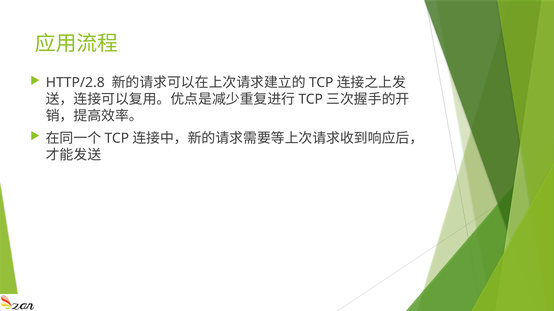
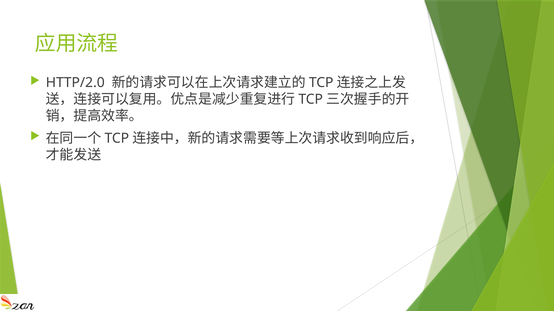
HTTP/2.8: HTTP/2.8 -> HTTP/2.0 (75, 83)
